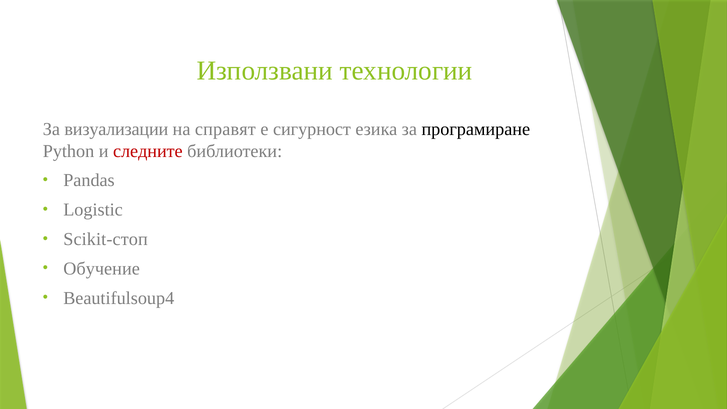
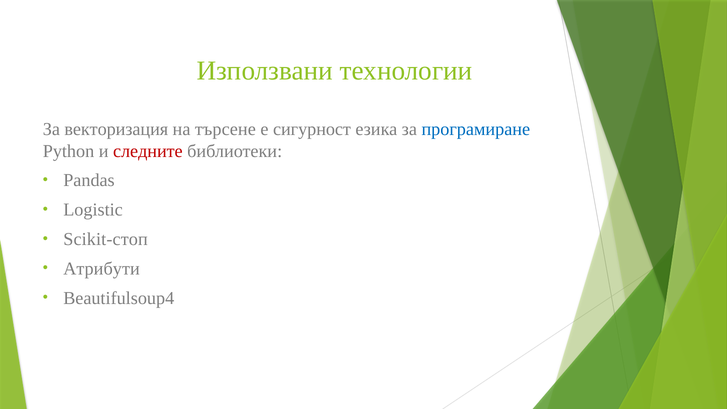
визуализации: визуализации -> векторизация (116, 129)
справят: справят -> търсене (225, 129)
програмиране colour: black -> blue (476, 129)
Обучение: Обучение -> Атрибути (102, 269)
